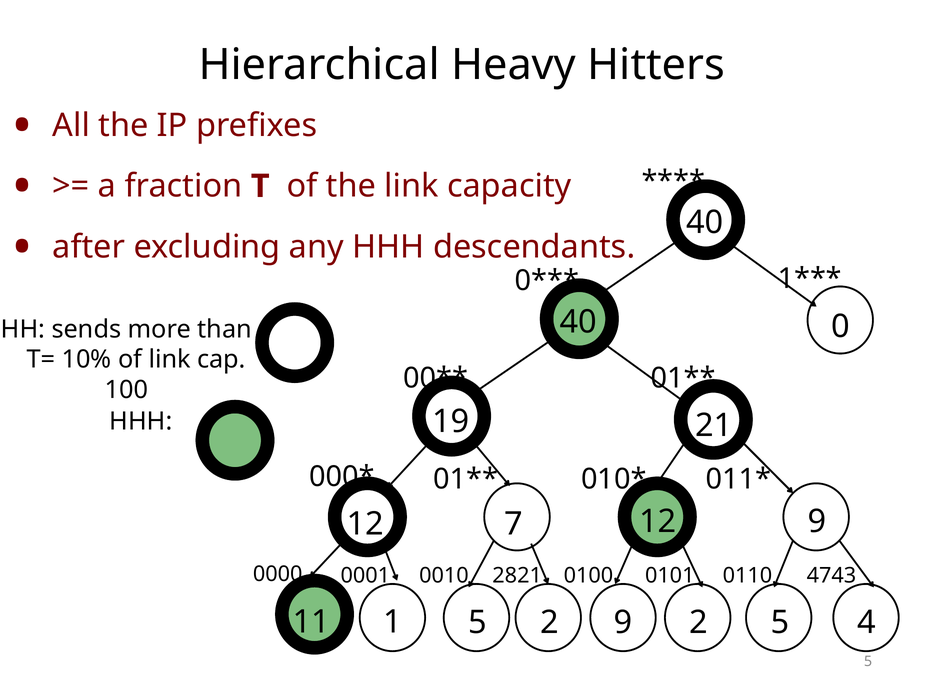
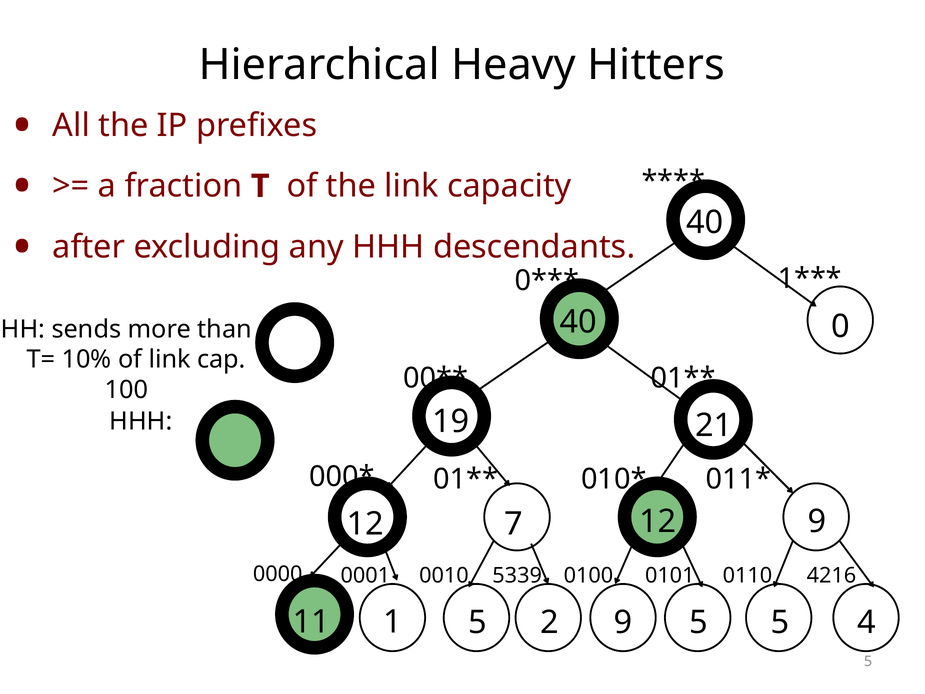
2821: 2821 -> 5339 (517, 576)
4743: 4743 -> 4216 (831, 576)
9 2: 2 -> 5 (699, 623)
